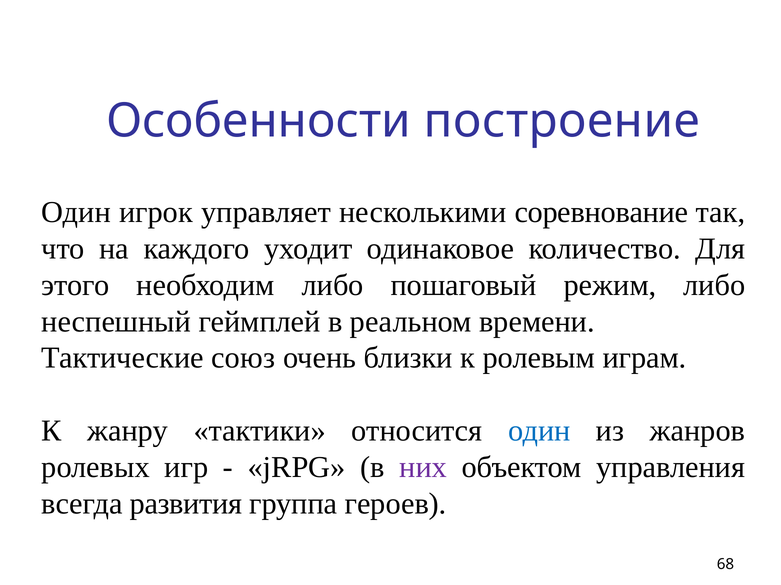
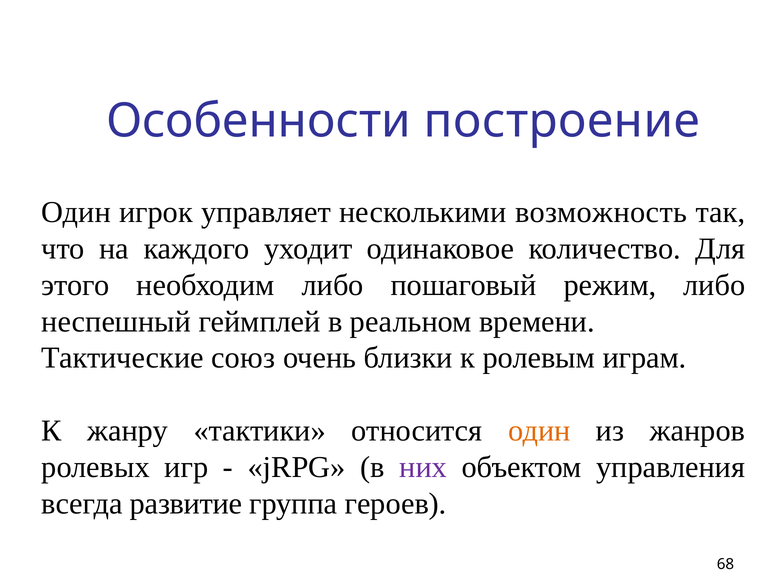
соревнование: соревнование -> возможность (601, 212)
один colour: blue -> orange (539, 431)
развития: развития -> развитие (186, 504)
